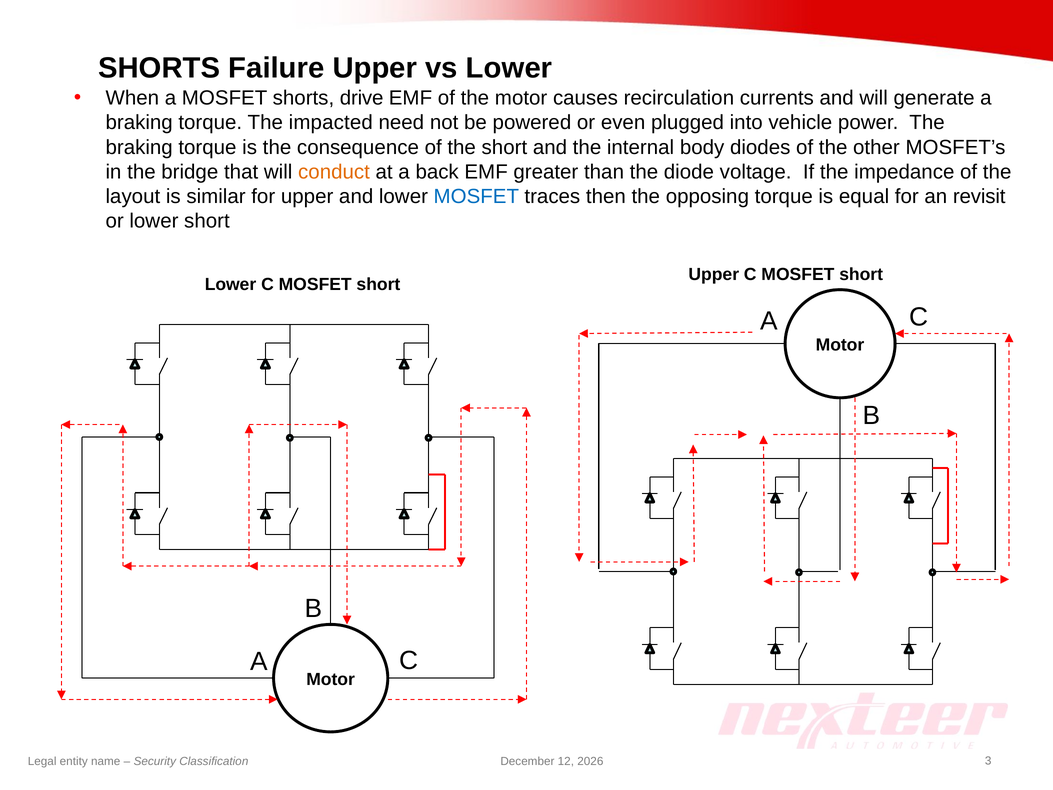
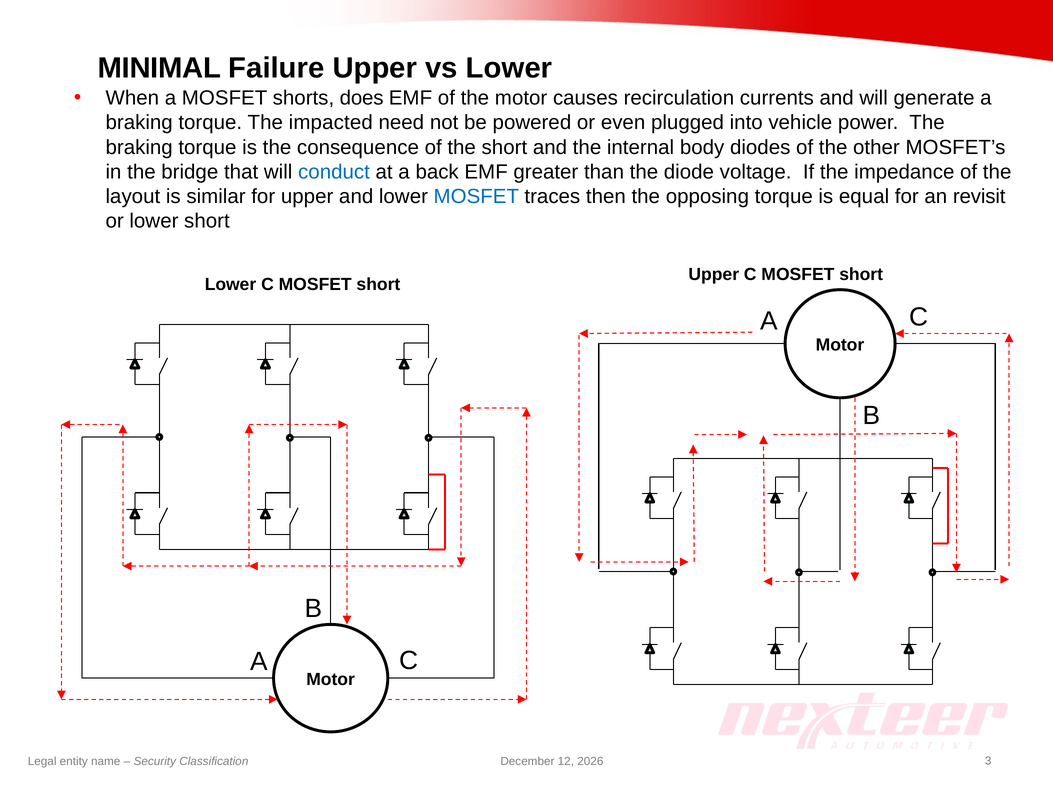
SHORTS: SHORTS -> MINIMAL (159, 68)
drive: drive -> does (362, 98)
conduct colour: orange -> blue (334, 172)
